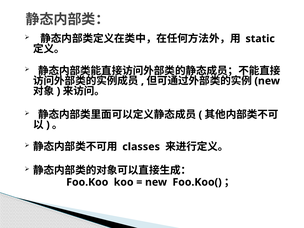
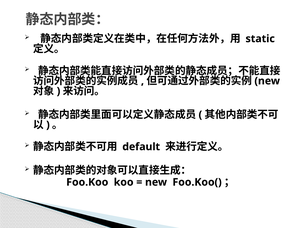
classes: classes -> default (141, 147)
